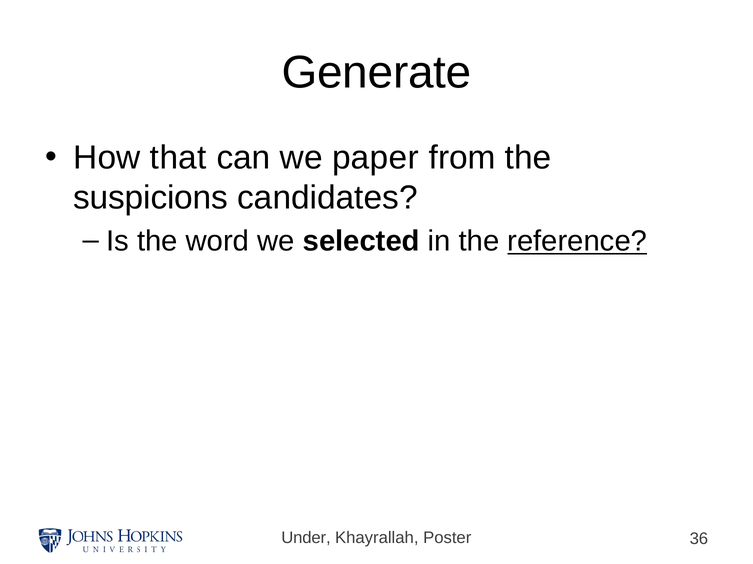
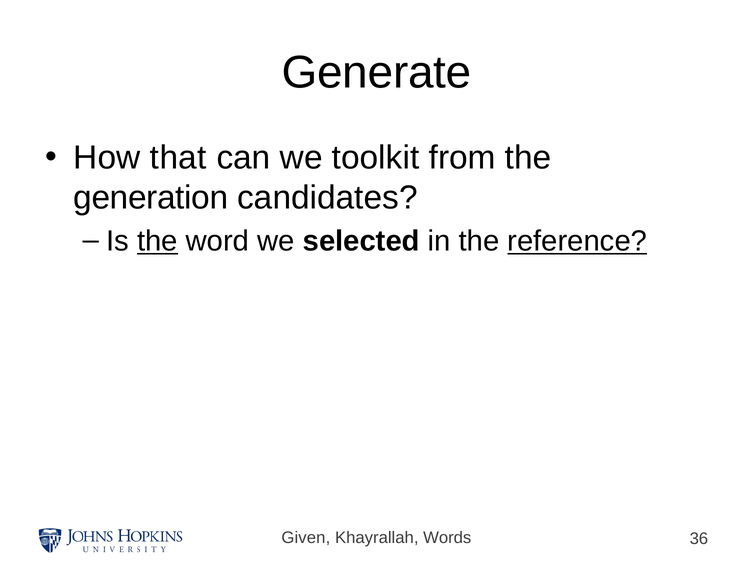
paper: paper -> toolkit (376, 158)
suspicions: suspicions -> generation (151, 198)
the underline: none -> present (157, 241)
Under: Under -> Given (306, 538)
Poster: Poster -> Words (447, 538)
